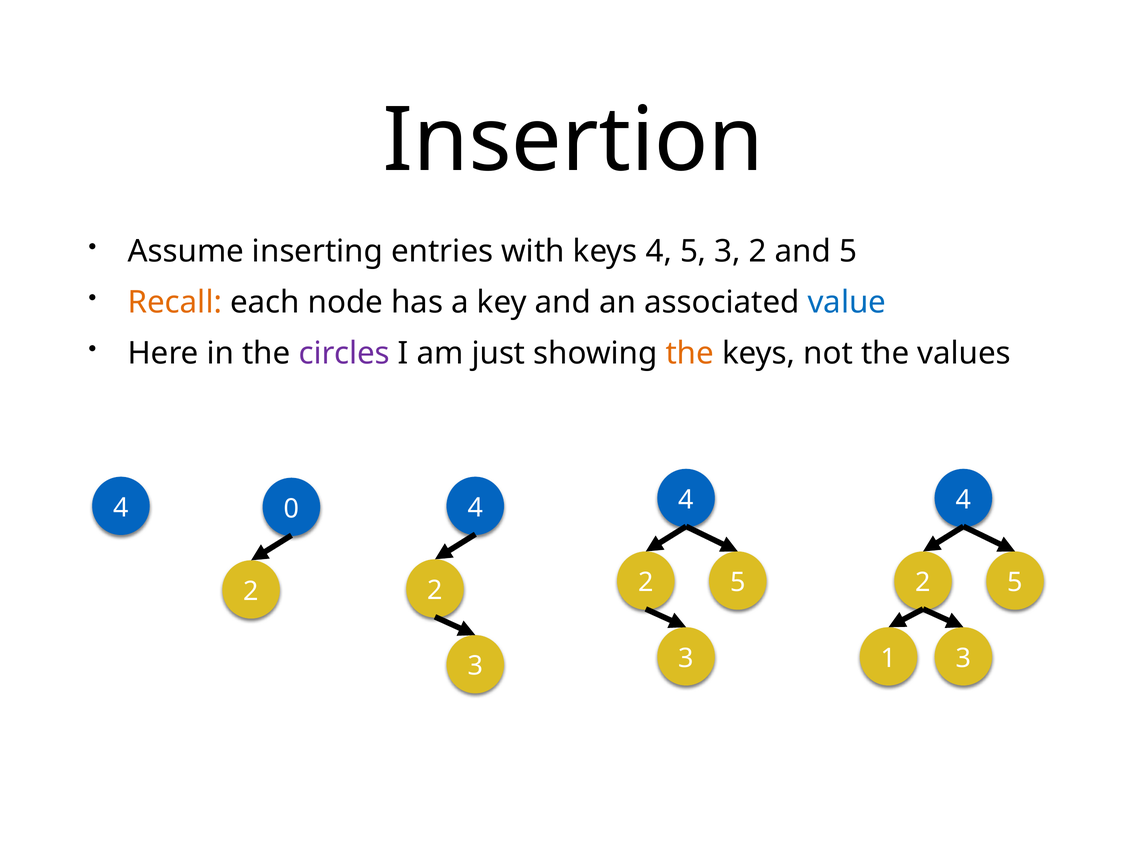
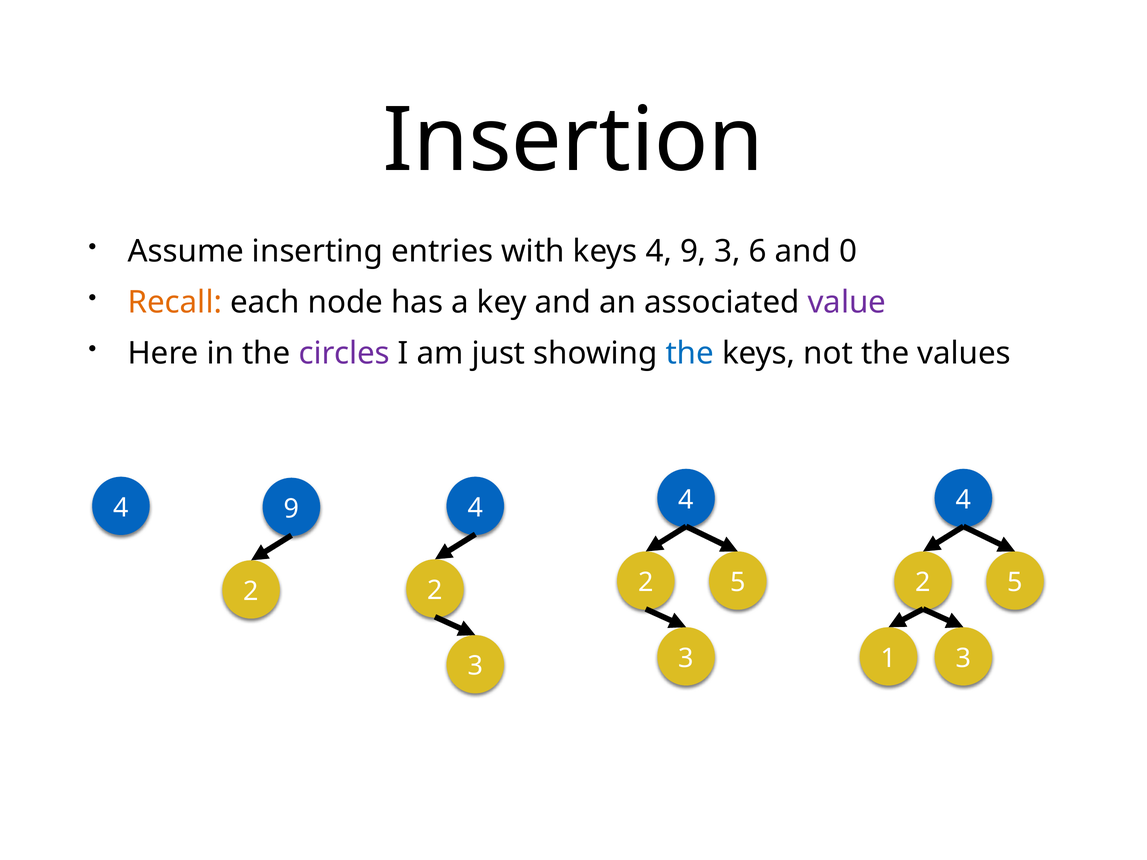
keys 4 5: 5 -> 9 (693, 251)
3 2: 2 -> 6 (758, 251)
and 5: 5 -> 0 (848, 251)
value colour: blue -> purple (847, 302)
the colour: orange -> blue (690, 354)
0: 0 -> 9 (291, 509)
